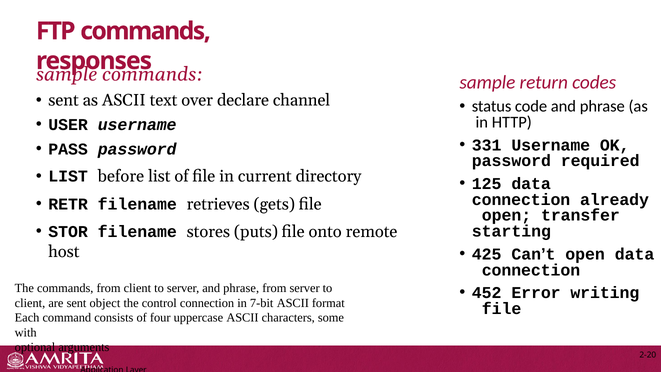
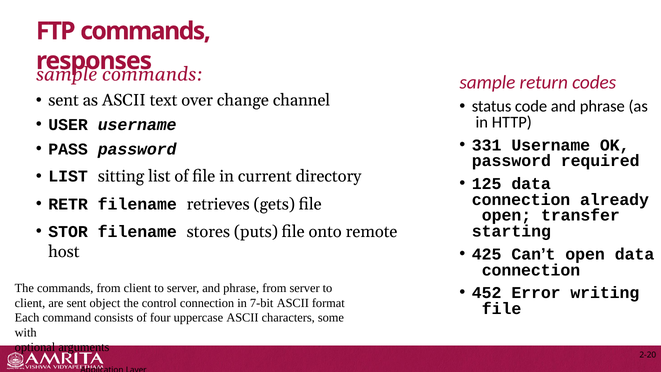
declare: declare -> change (243, 100)
before: before -> sitting (121, 176)
